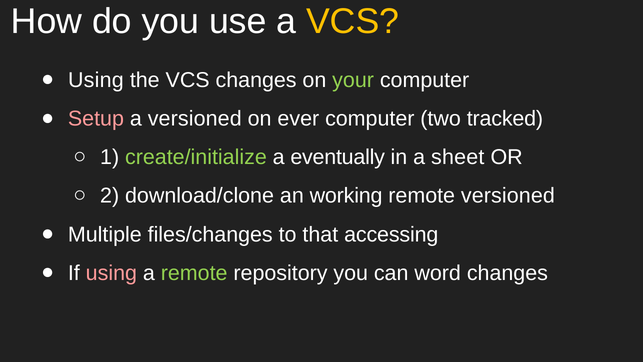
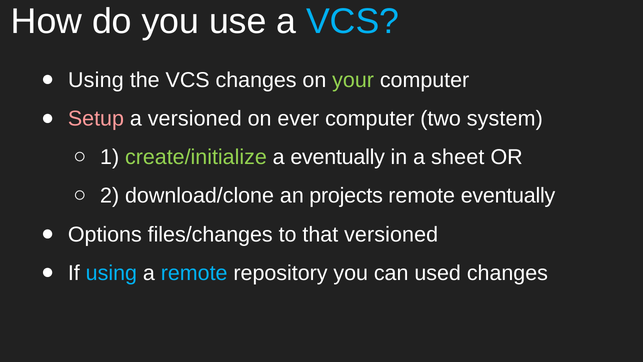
VCS colour: yellow -> light blue (353, 22)
tracked: tracked -> system (505, 119)
working: working -> projects (346, 196)
remote versioned: versioned -> eventually (508, 196)
Multiple: Multiple -> Options (105, 234)
that accessing: accessing -> versioned (391, 234)
using colour: pink -> light blue (111, 273)
remote colour: light green -> light blue (194, 273)
word: word -> used (438, 273)
